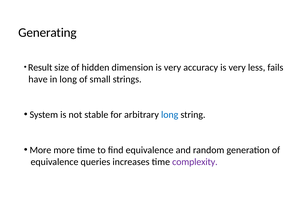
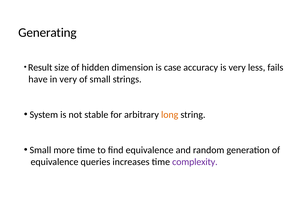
dimension is very: very -> case (173, 68)
in long: long -> very (68, 79)
long colour: blue -> orange (170, 115)
More: More -> Small (40, 150)
